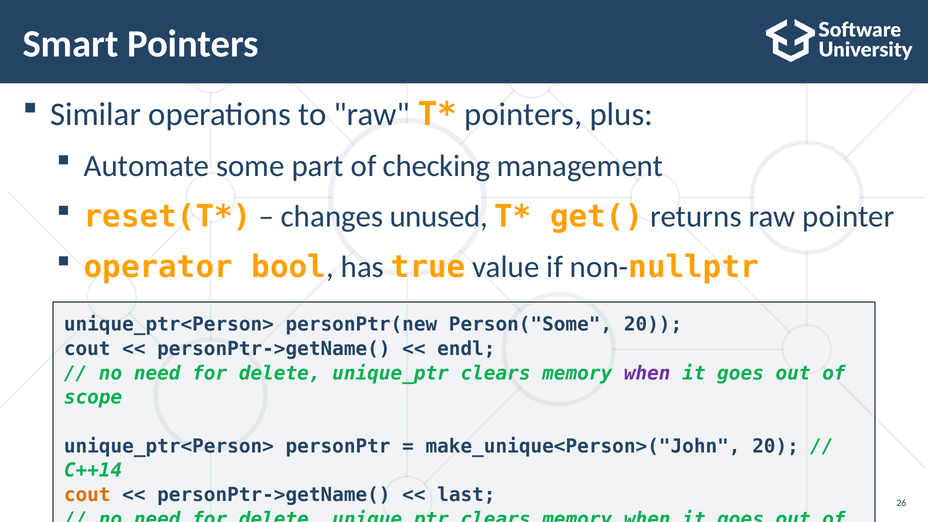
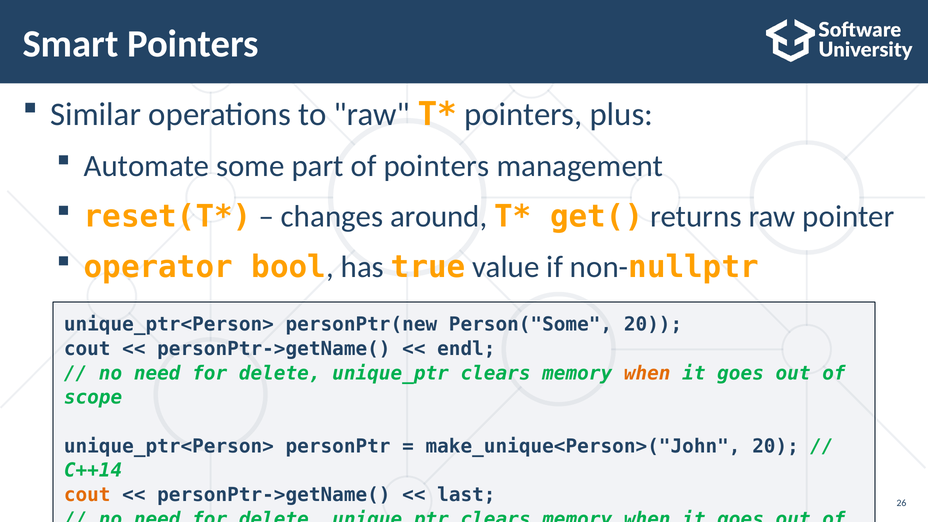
of checking: checking -> pointers (436, 166)
unused: unused -> around (439, 217)
when colour: purple -> orange (647, 373)
